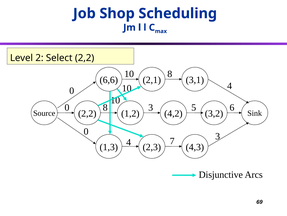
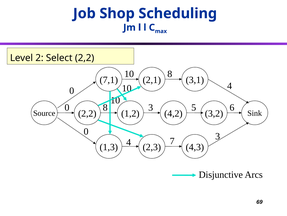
6,6: 6,6 -> 7,1 (109, 80)
